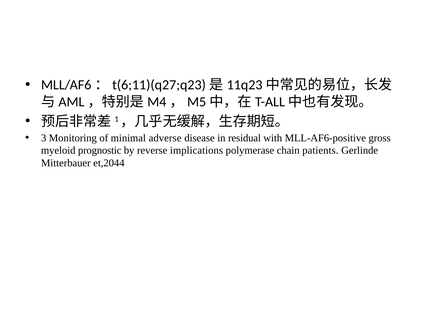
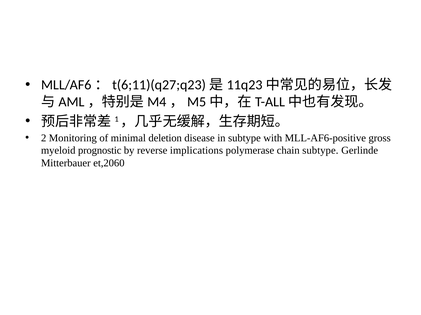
3: 3 -> 2 (44, 138)
adverse: adverse -> deletion (165, 138)
in residual: residual -> subtype (244, 138)
chain patients: patients -> subtype (320, 151)
et,2044: et,2044 -> et,2060 (109, 164)
